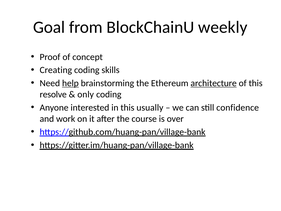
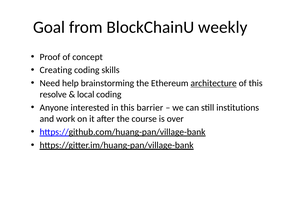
help underline: present -> none (70, 83)
only: only -> local (86, 94)
usually: usually -> barrier (150, 107)
confidence: confidence -> institutions (238, 107)
